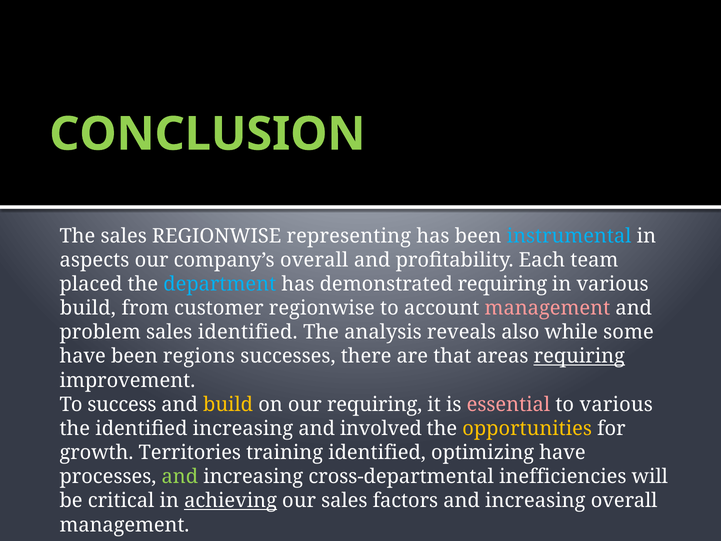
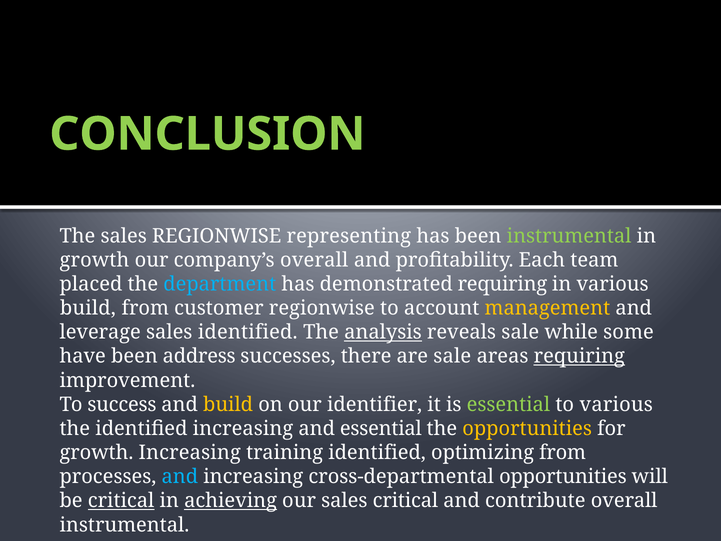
instrumental colour: light blue -> light green (569, 236)
aspects: aspects -> growth (94, 260)
management colour: pink -> yellow (547, 308)
problem: problem -> leverage (100, 332)
analysis underline: none -> present (383, 332)
reveals also: also -> sale (520, 332)
regions: regions -> address (199, 356)
are that: that -> sale (452, 356)
our requiring: requiring -> identifier (375, 404)
essential colour: pink -> light green (508, 404)
and involved: involved -> essential (381, 428)
growth Territories: Territories -> Increasing (190, 452)
optimizing have: have -> from (563, 452)
and colour: light green -> light blue (180, 477)
cross-departmental inefficiencies: inefficiencies -> opportunities (563, 477)
critical underline: none -> present (121, 501)
sales factors: factors -> critical (405, 501)
increasing: increasing -> contribute (535, 501)
management: management -> instrumental (124, 525)
